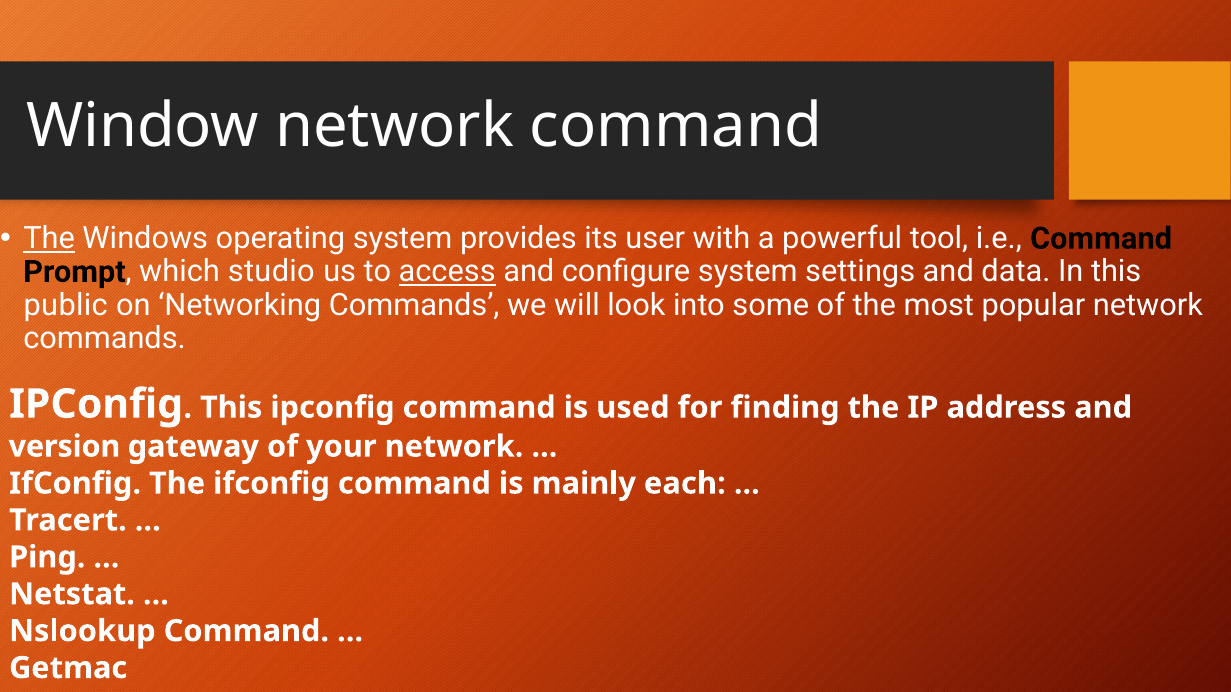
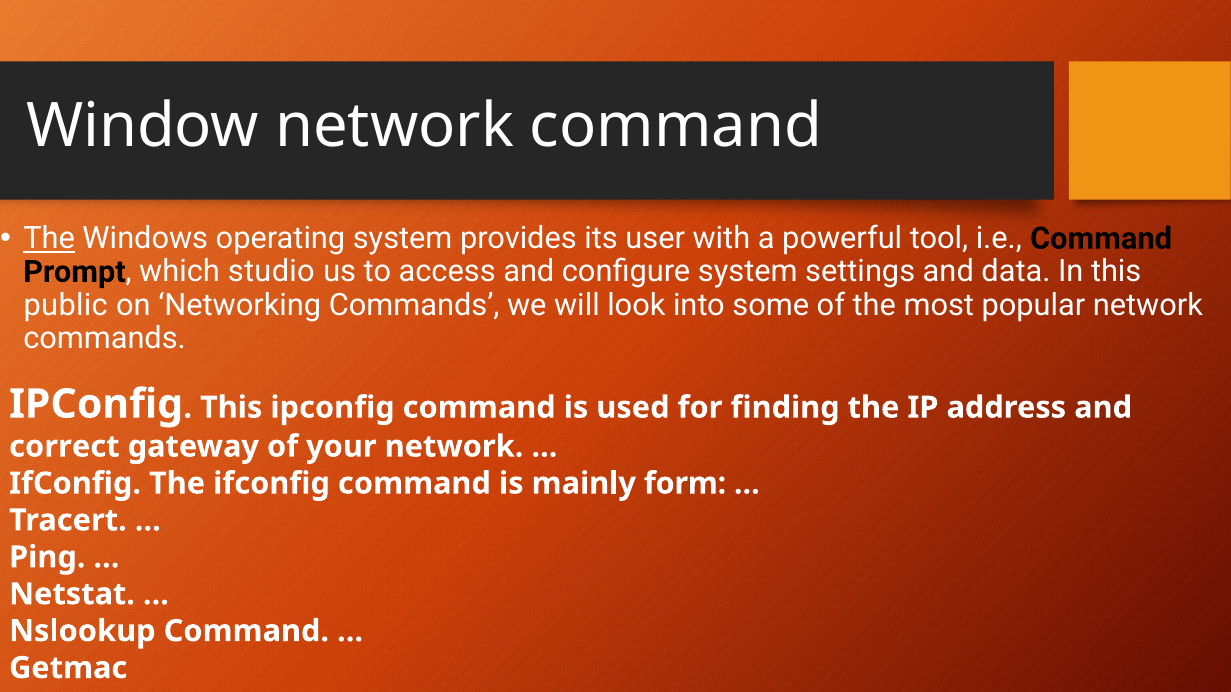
access underline: present -> none (447, 272)
version: version -> correct (64, 447)
each: each -> form (685, 484)
